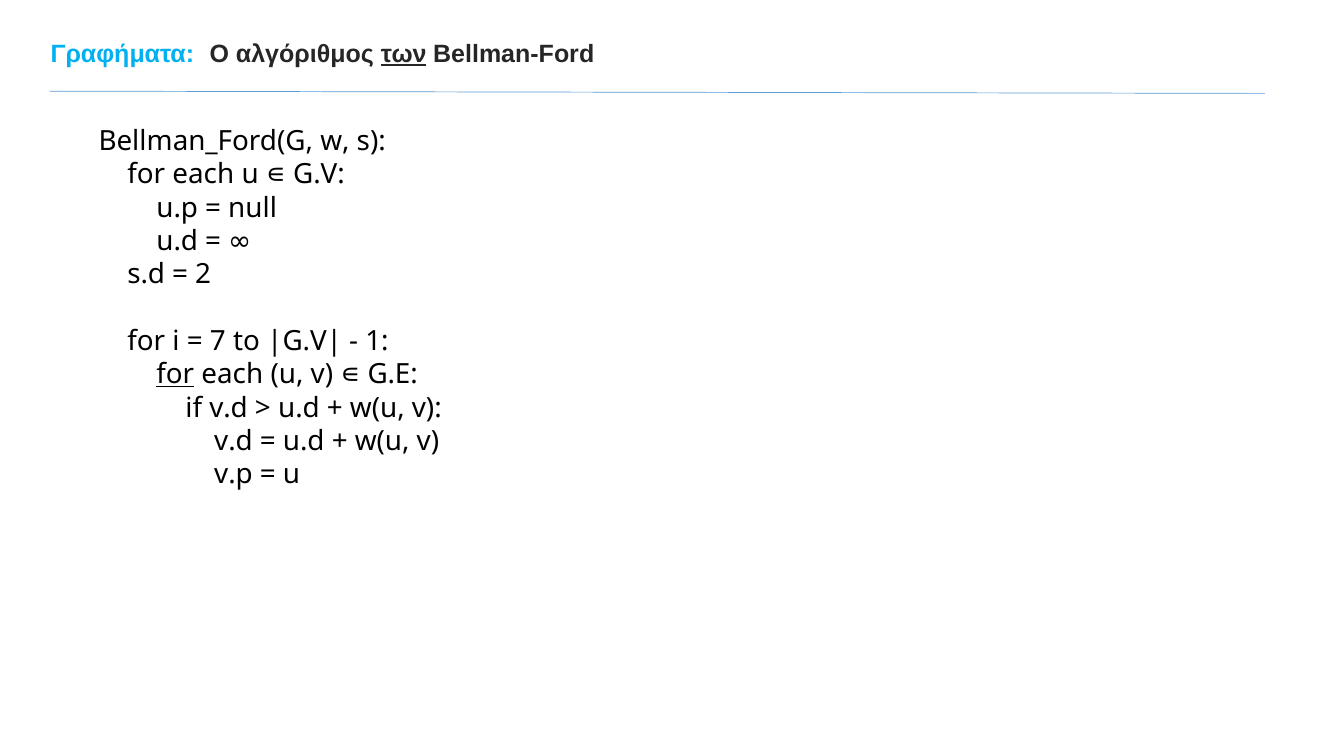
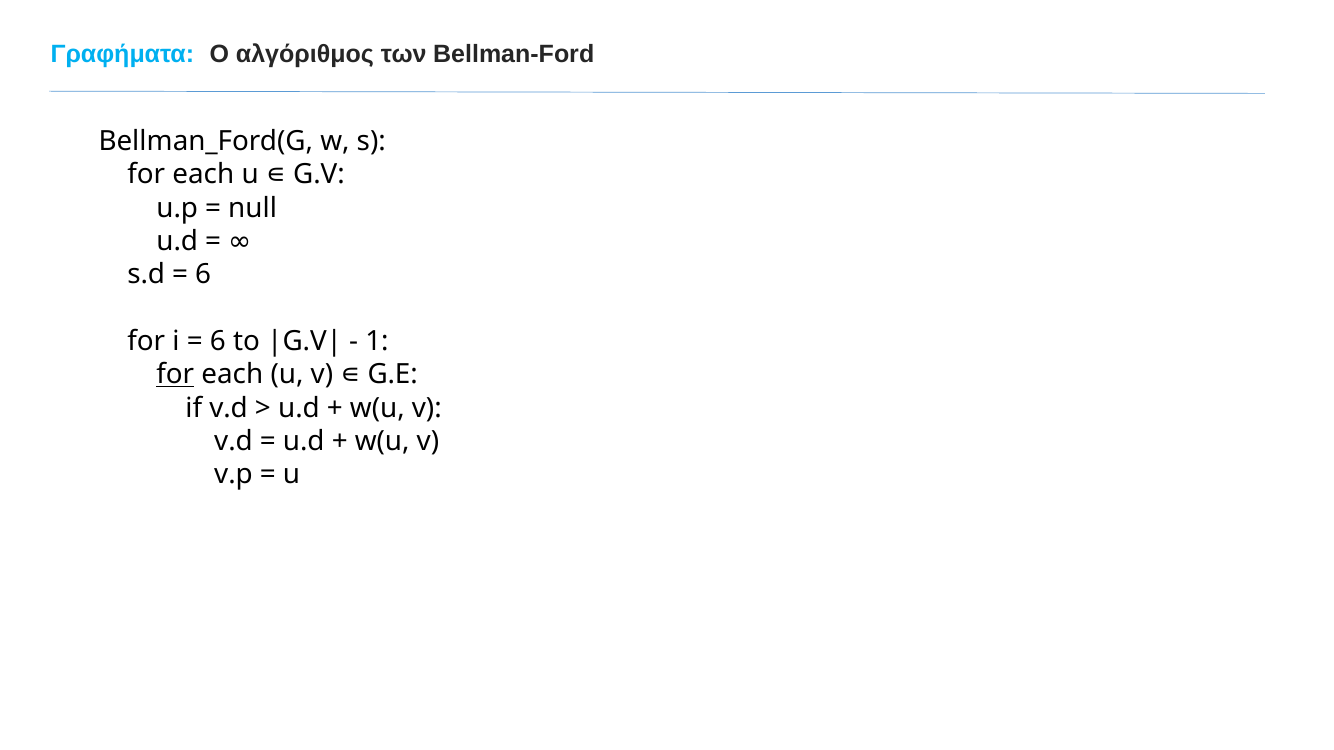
των underline: present -> none (404, 54)
2: 2 -> 6 (203, 275)
7: 7 -> 6 (218, 342)
